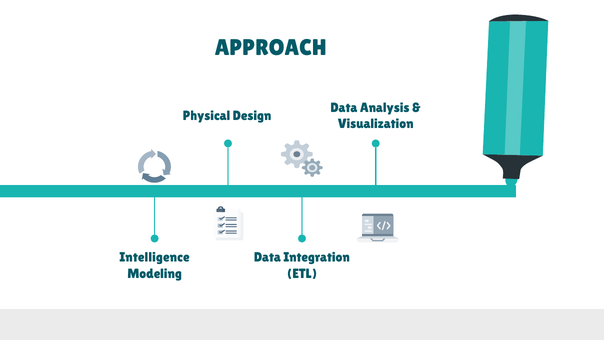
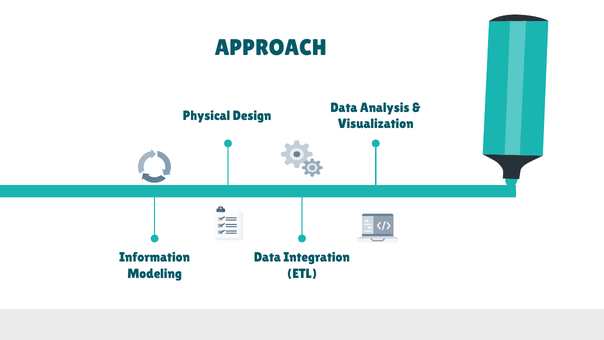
Intelligence: Intelligence -> Information (155, 257)
